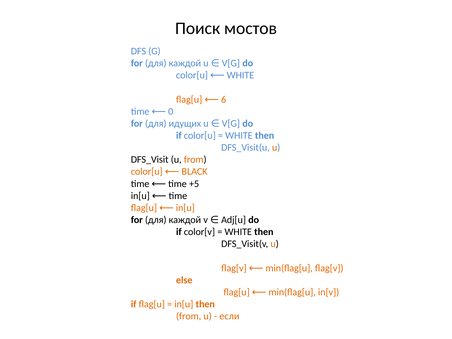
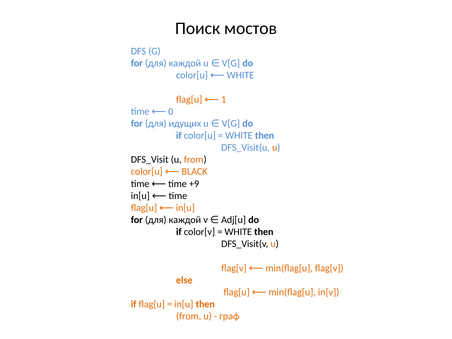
6: 6 -> 1 (224, 99)
+5: +5 -> +9 (194, 184)
если: если -> граф (229, 316)
